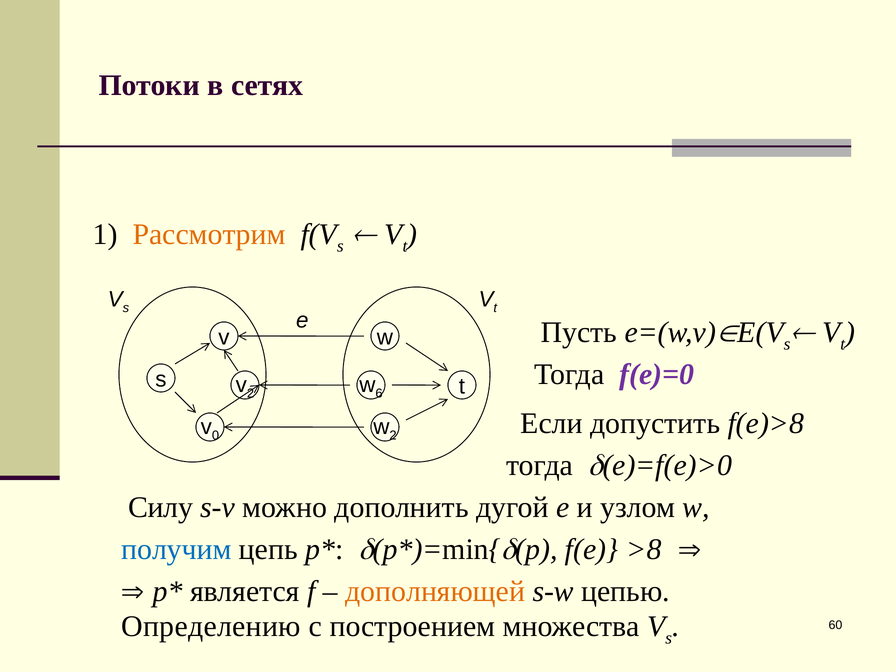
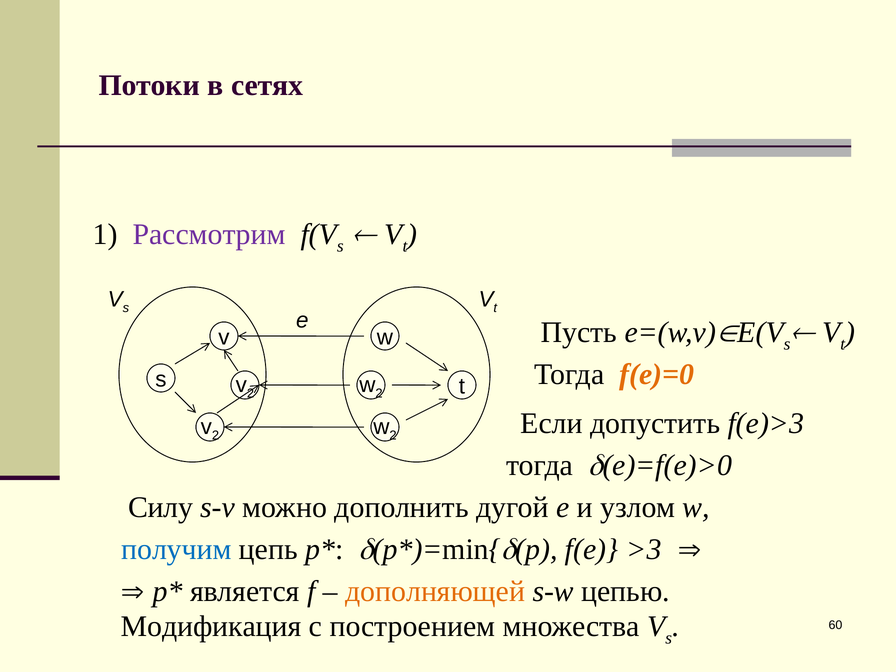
Рассмотрим colour: orange -> purple (209, 234)
f(e)=0 colour: purple -> orange (657, 374)
6: 6 -> 2 (379, 393)
f(e)>8: f(e)>8 -> f(e)>3 (766, 423)
0: 0 -> 2 (216, 435)
>8: >8 -> >3 (644, 549)
Определению: Определению -> Модификация (211, 626)
